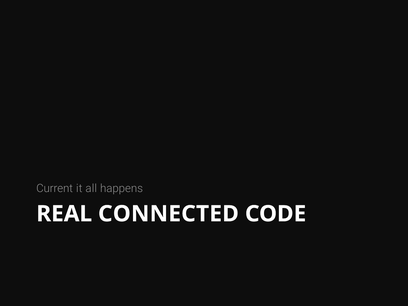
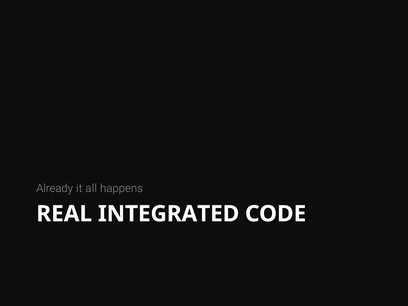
Current: Current -> Already (55, 189)
CONNECTED: CONNECTED -> INTEGRATED (169, 214)
